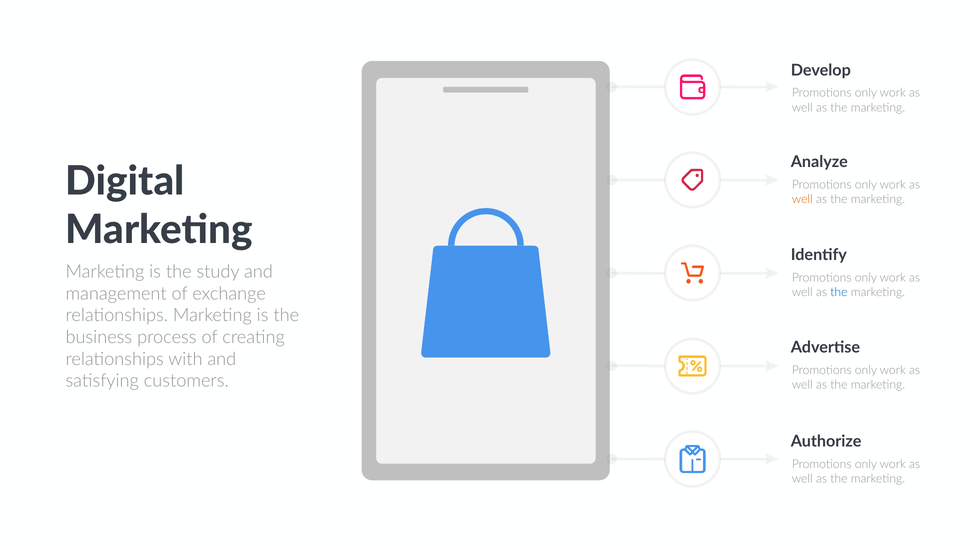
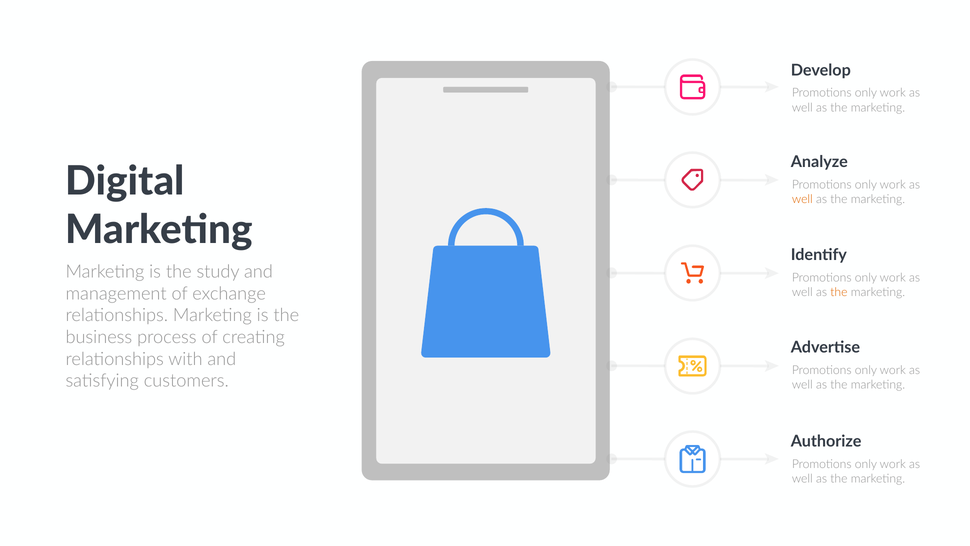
the colour: blue -> orange (839, 292)
